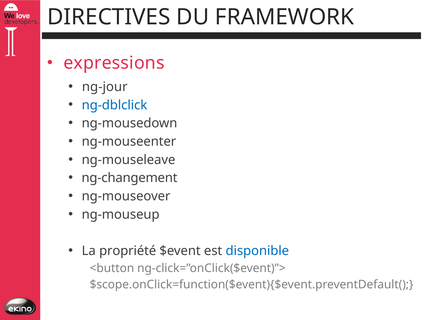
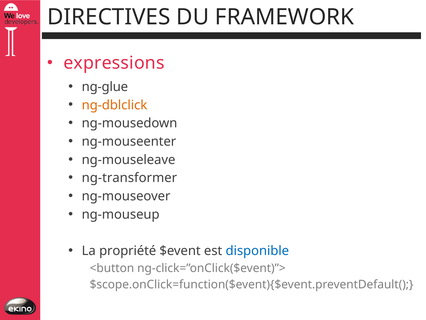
ng-jour: ng-jour -> ng-glue (105, 87)
ng-dblclick colour: blue -> orange (115, 105)
ng-changement: ng-changement -> ng-transformer (129, 178)
